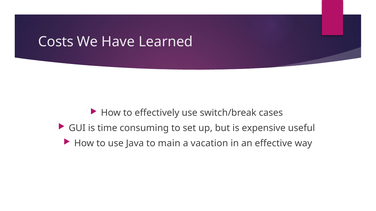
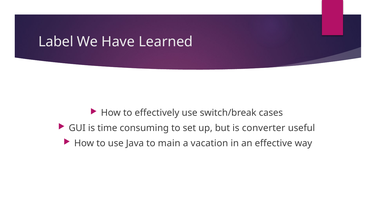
Costs: Costs -> Label (56, 42)
expensive: expensive -> converter (264, 128)
